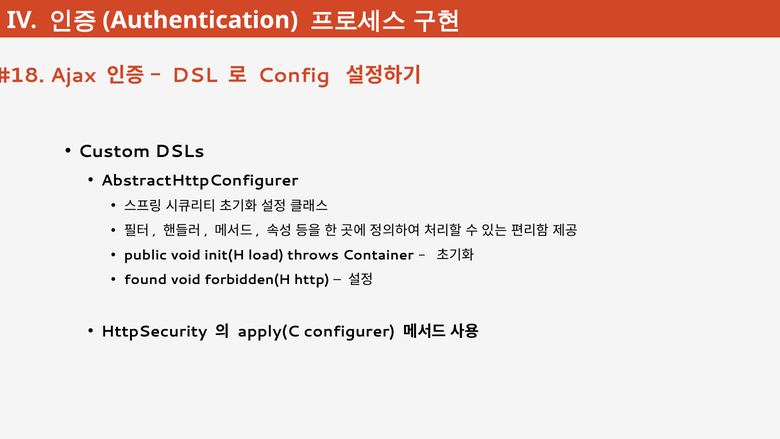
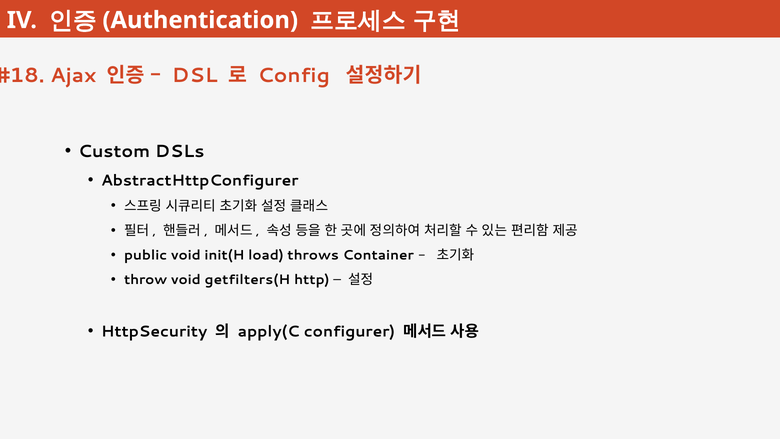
found: found -> throw (146, 280)
forbidden(H: forbidden(H -> getfilters(H (247, 280)
